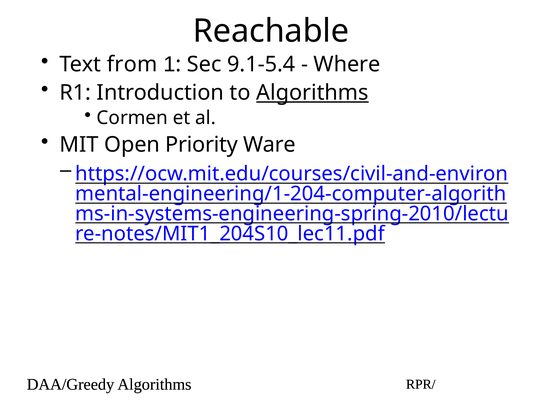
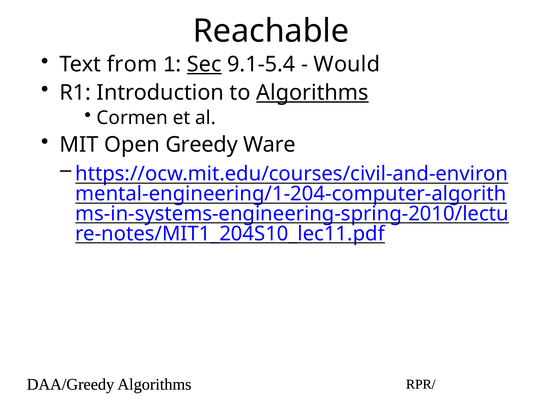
Sec underline: none -> present (204, 64)
Where: Where -> Would (347, 64)
Priority: Priority -> Greedy (202, 145)
